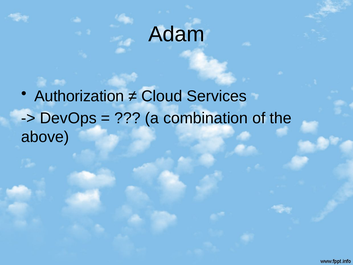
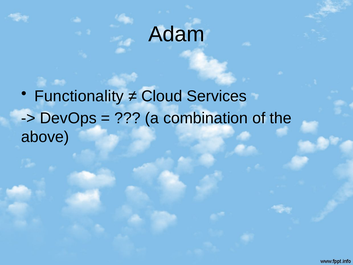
Authorization: Authorization -> Functionality (79, 96)
